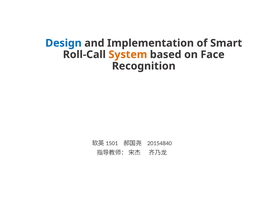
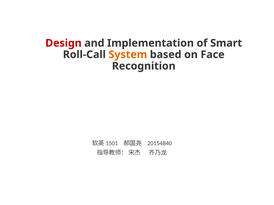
Design colour: blue -> red (63, 43)
